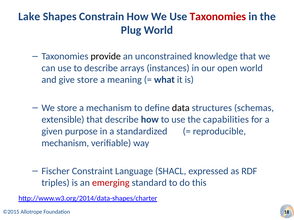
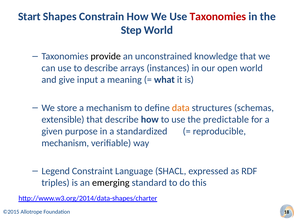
Lake: Lake -> Start (29, 17)
Plug: Plug -> Step (131, 30)
give store: store -> input (88, 80)
data colour: black -> orange (181, 108)
capabilities: capabilities -> predictable (226, 120)
Fischer: Fischer -> Legend (56, 171)
emerging colour: red -> black (111, 183)
